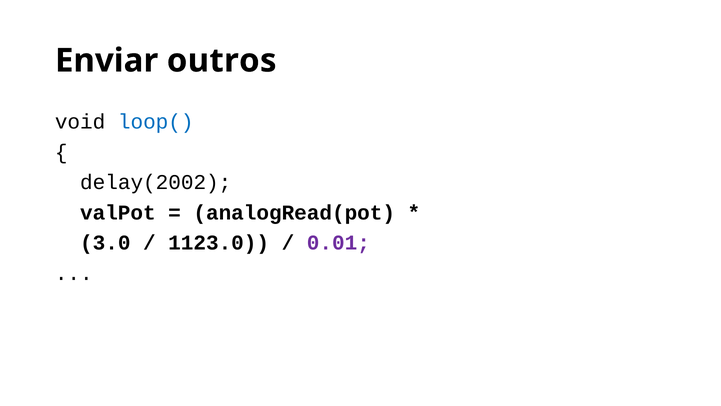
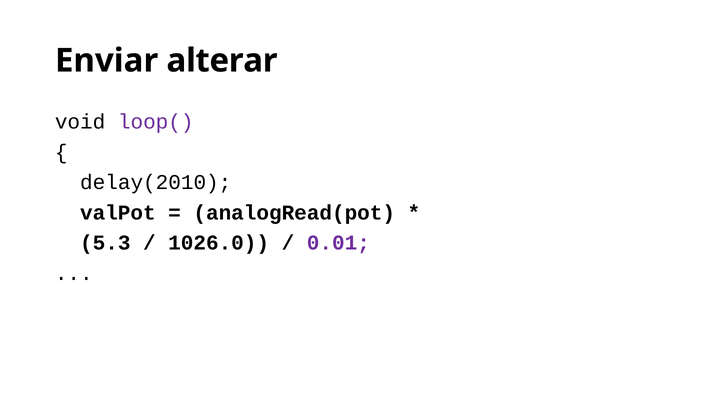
outros: outros -> alterar (222, 61)
loop( colour: blue -> purple (156, 122)
delay(2002: delay(2002 -> delay(2010 (156, 182)
3.0: 3.0 -> 5.3 (105, 243)
1123.0: 1123.0 -> 1026.0 (219, 243)
